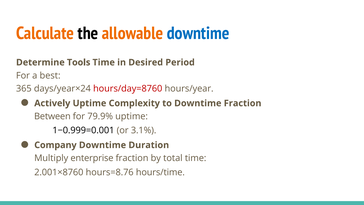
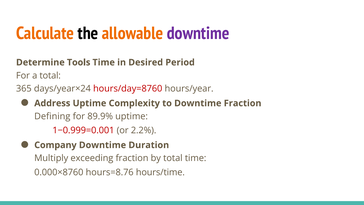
downtime colour: blue -> purple (198, 33)
a best: best -> total (50, 75)
Actively: Actively -> Address (52, 103)
Between: Between -> Defining (52, 116)
79.9%: 79.9% -> 89.9% (100, 116)
1−0.999=0.001 colour: black -> red (83, 130)
3.1%: 3.1% -> 2.2% (144, 130)
enterprise: enterprise -> exceeding (92, 158)
2.001×8760: 2.001×8760 -> 0.000×8760 (59, 172)
